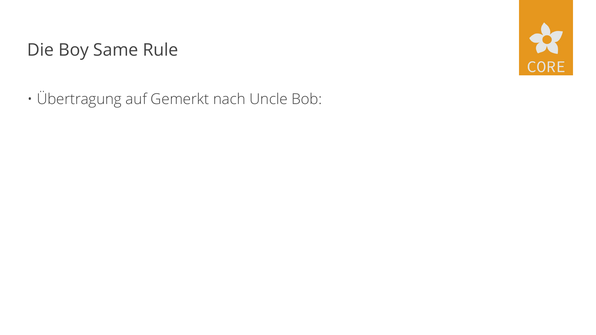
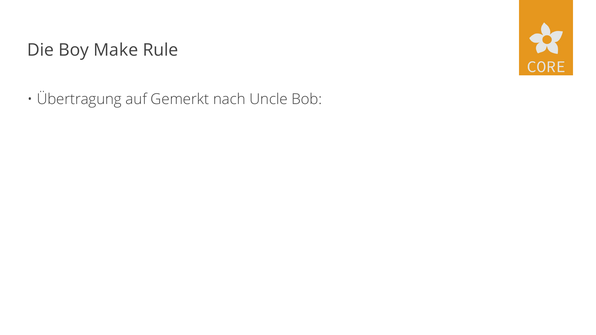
Same: Same -> Make (116, 50)
